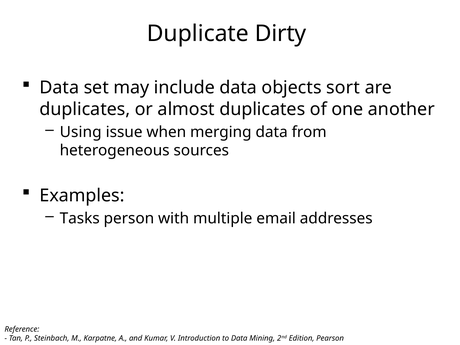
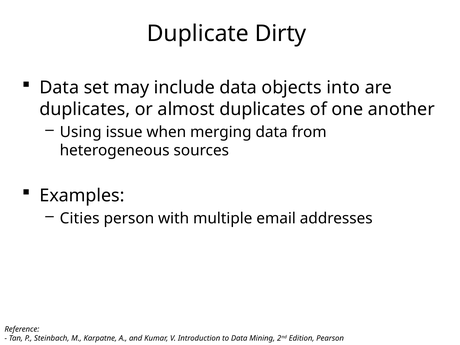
sort: sort -> into (343, 88)
Tasks: Tasks -> Cities (80, 218)
